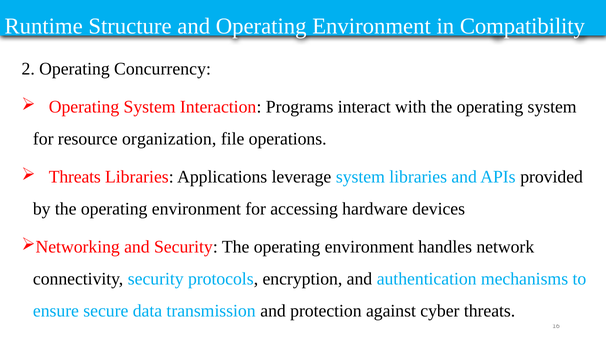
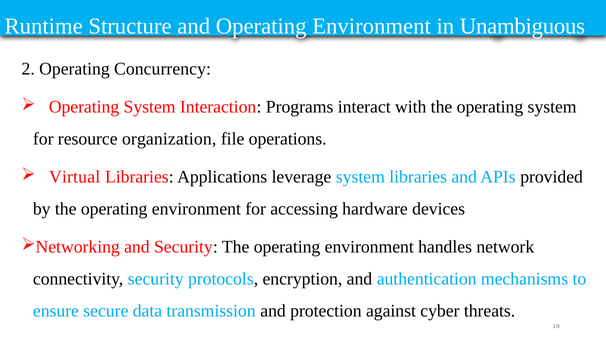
Compatibility: Compatibility -> Unambiguous (522, 26)
Threats: Threats -> Virtual (75, 177)
